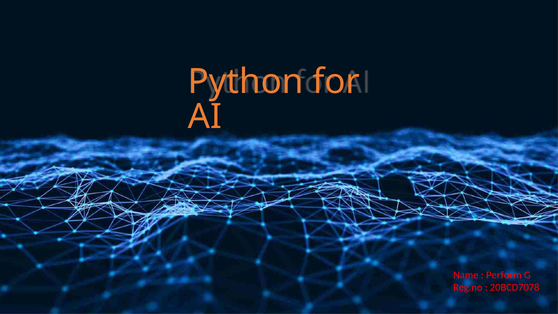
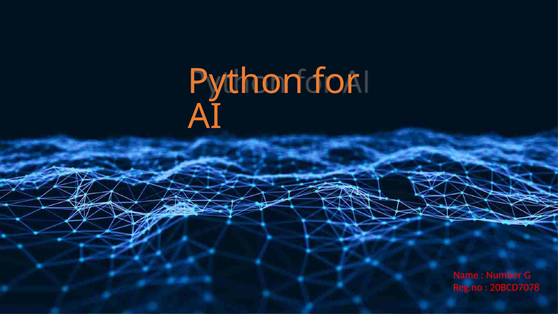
Perform: Perform -> Number (504, 275)
